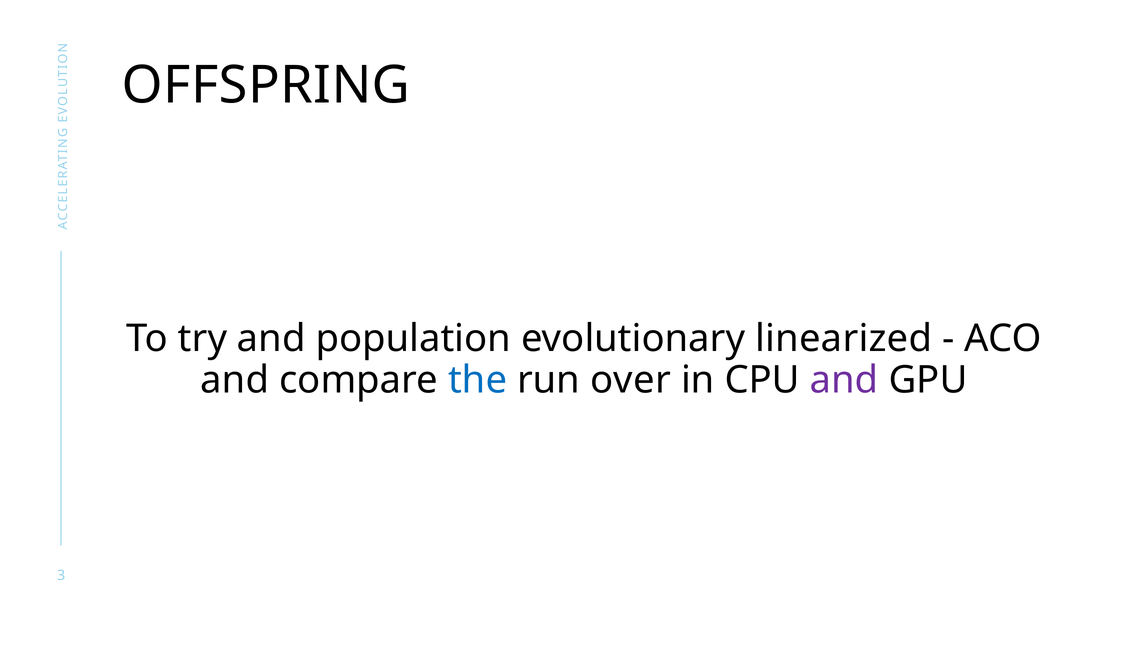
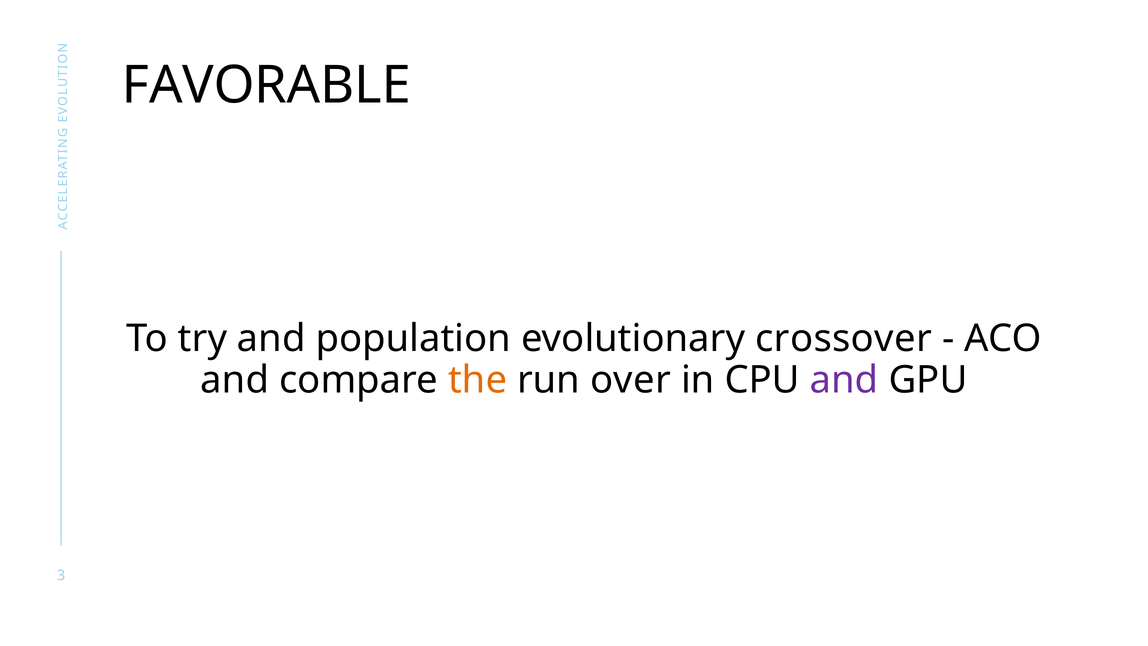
OFFSPRING: OFFSPRING -> FAVORABLE (266, 85)
linearized: linearized -> crossover (844, 339)
the colour: blue -> orange (478, 380)
